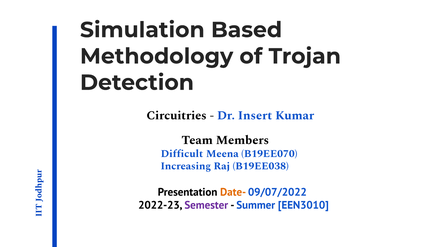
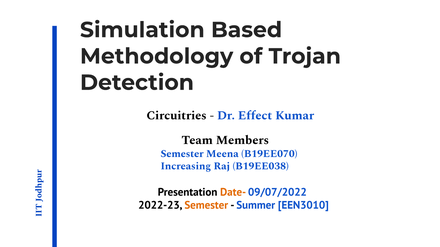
Insert: Insert -> Effect (255, 116)
Difficult: Difficult -> Semester (182, 154)
Semester colour: purple -> orange (206, 206)
